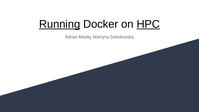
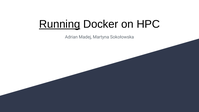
HPC underline: present -> none (148, 24)
